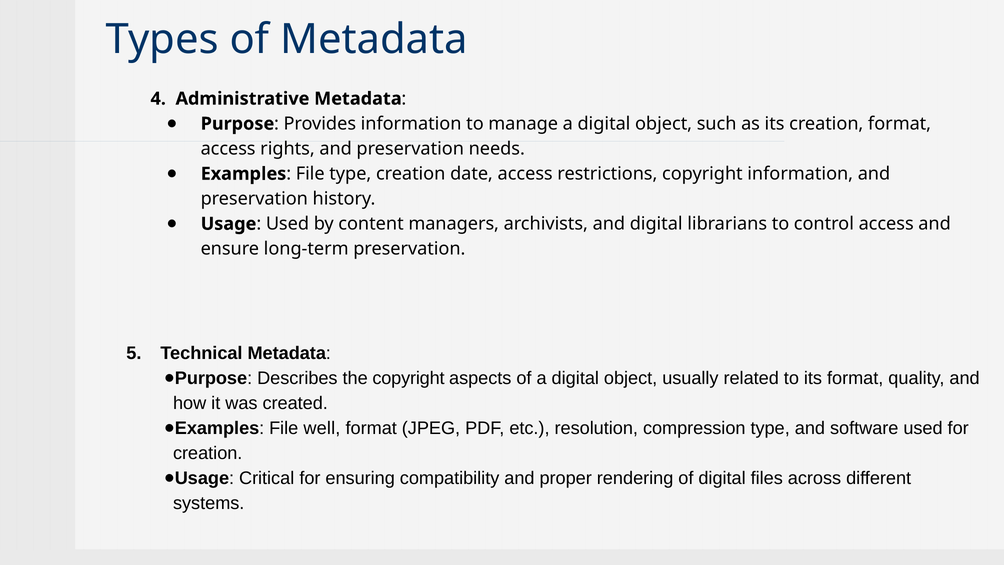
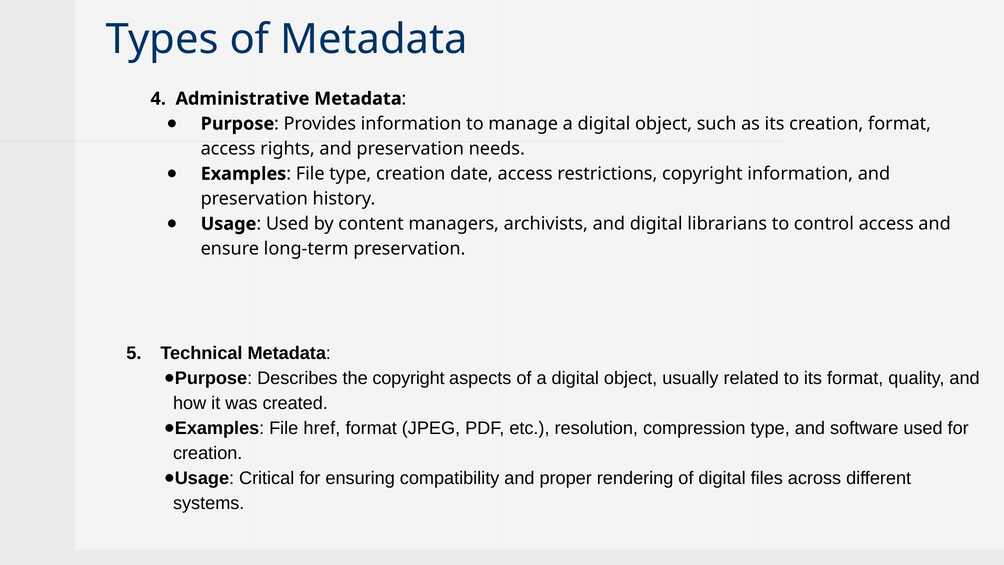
well: well -> href (322, 428)
